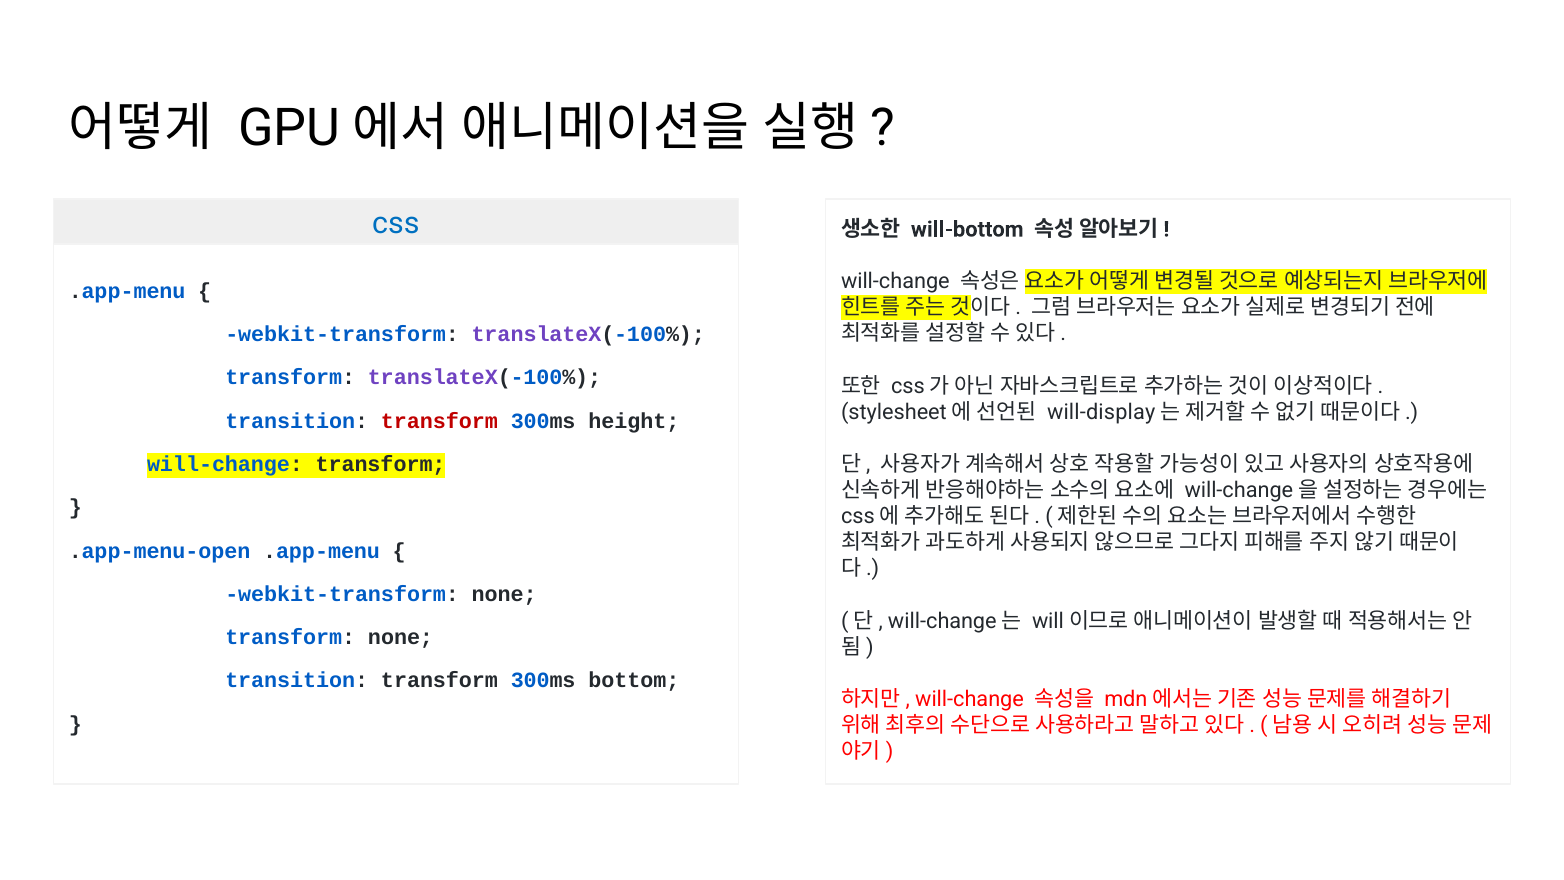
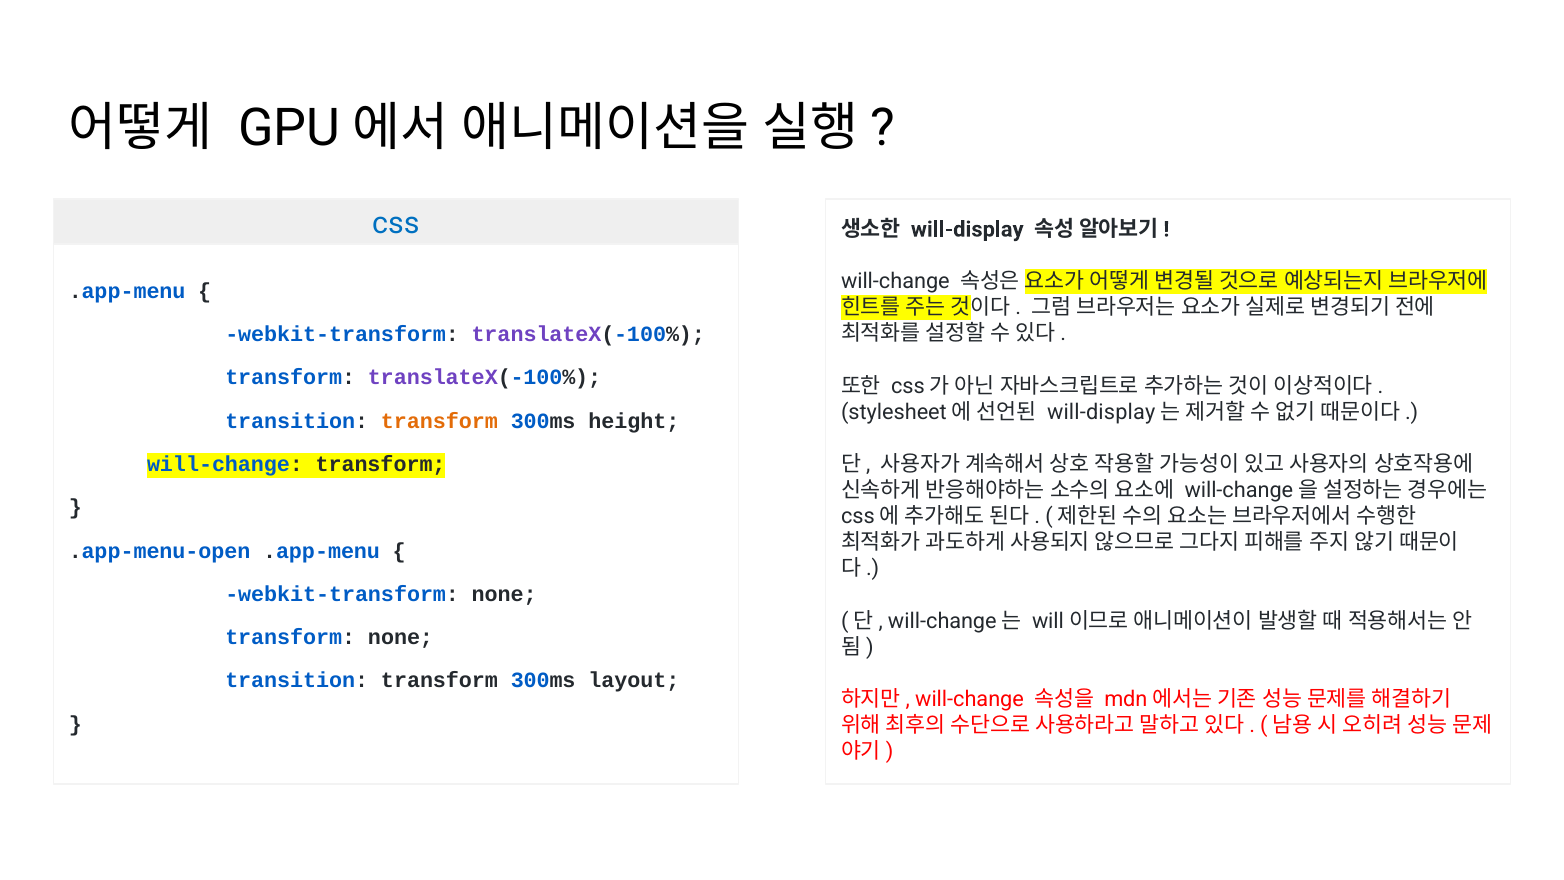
will-bottom: will-bottom -> will-display (967, 229)
transform colour: red -> orange (439, 421)
bottom: bottom -> layout (634, 681)
